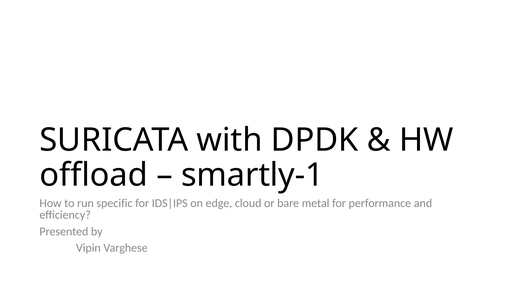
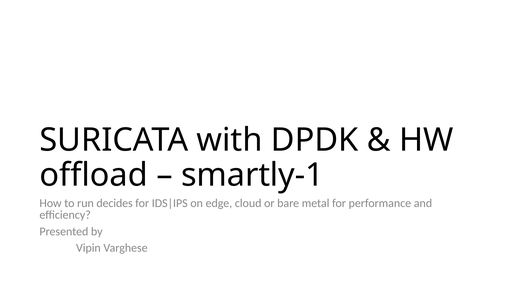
specific: specific -> decides (115, 203)
